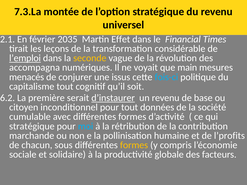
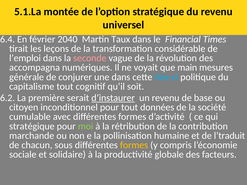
7.3.La: 7.3.La -> 5.1.La (28, 12)
2.1: 2.1 -> 6.4 (7, 39)
2035: 2035 -> 2040 (68, 39)
Effet: Effet -> Taux (121, 39)
l’emploi underline: present -> none (25, 58)
seconde colour: yellow -> pink (90, 58)
menacés: menacés -> générale (27, 77)
une issus: issus -> dans (121, 77)
moi colour: light blue -> light green (86, 126)
l’profits: l’profits -> l’traduit (229, 136)
